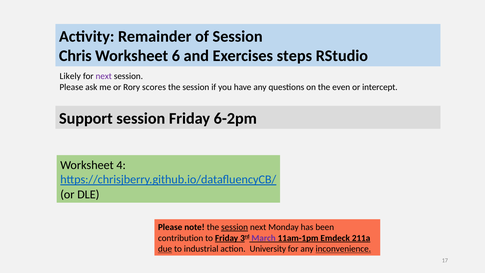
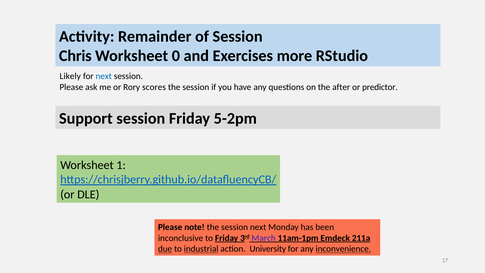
6: 6 -> 0 (176, 56)
steps: steps -> more (294, 56)
next colour: purple -> blue (104, 76)
even: even -> after (341, 87)
intercept: intercept -> predictor (380, 87)
6-2pm: 6-2pm -> 5-2pm (235, 118)
4: 4 -> 1 (121, 165)
session underline: present -> none (235, 227)
contribution: contribution -> inconclusive (181, 238)
industrial underline: none -> present (201, 249)
